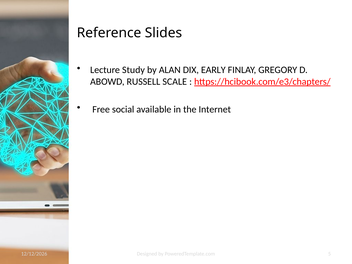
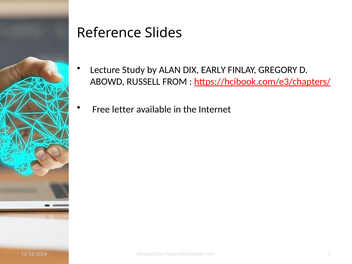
SCALE: SCALE -> FROM (175, 82)
social: social -> letter (123, 109)
